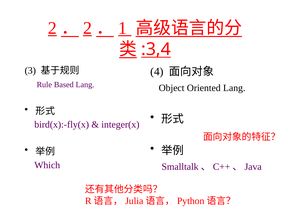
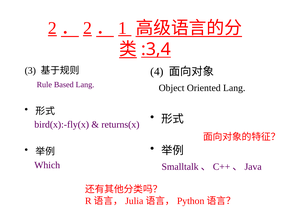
integer(x: integer(x -> returns(x (120, 125)
